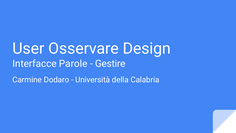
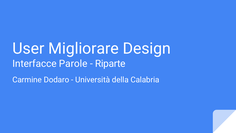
Osservare: Osservare -> Migliorare (84, 49)
Gestire: Gestire -> Riparte (110, 63)
